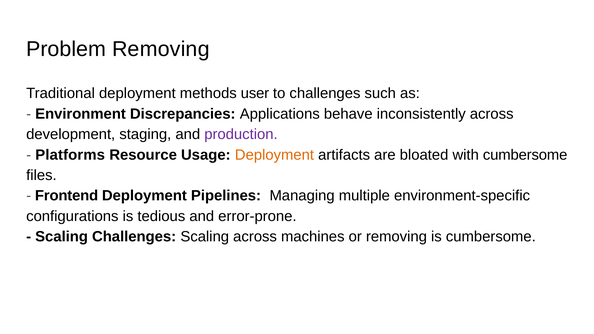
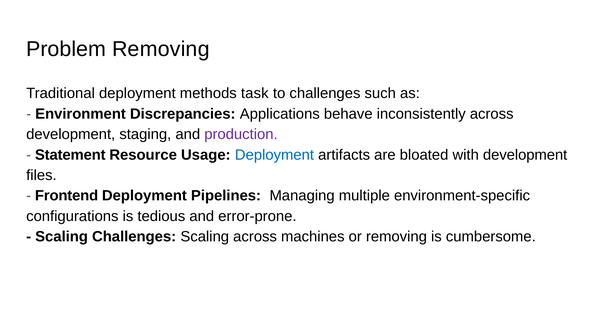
user: user -> task (255, 93)
Platforms: Platforms -> Statement (70, 155)
Deployment colour: orange -> blue (274, 155)
with cumbersome: cumbersome -> development (525, 155)
